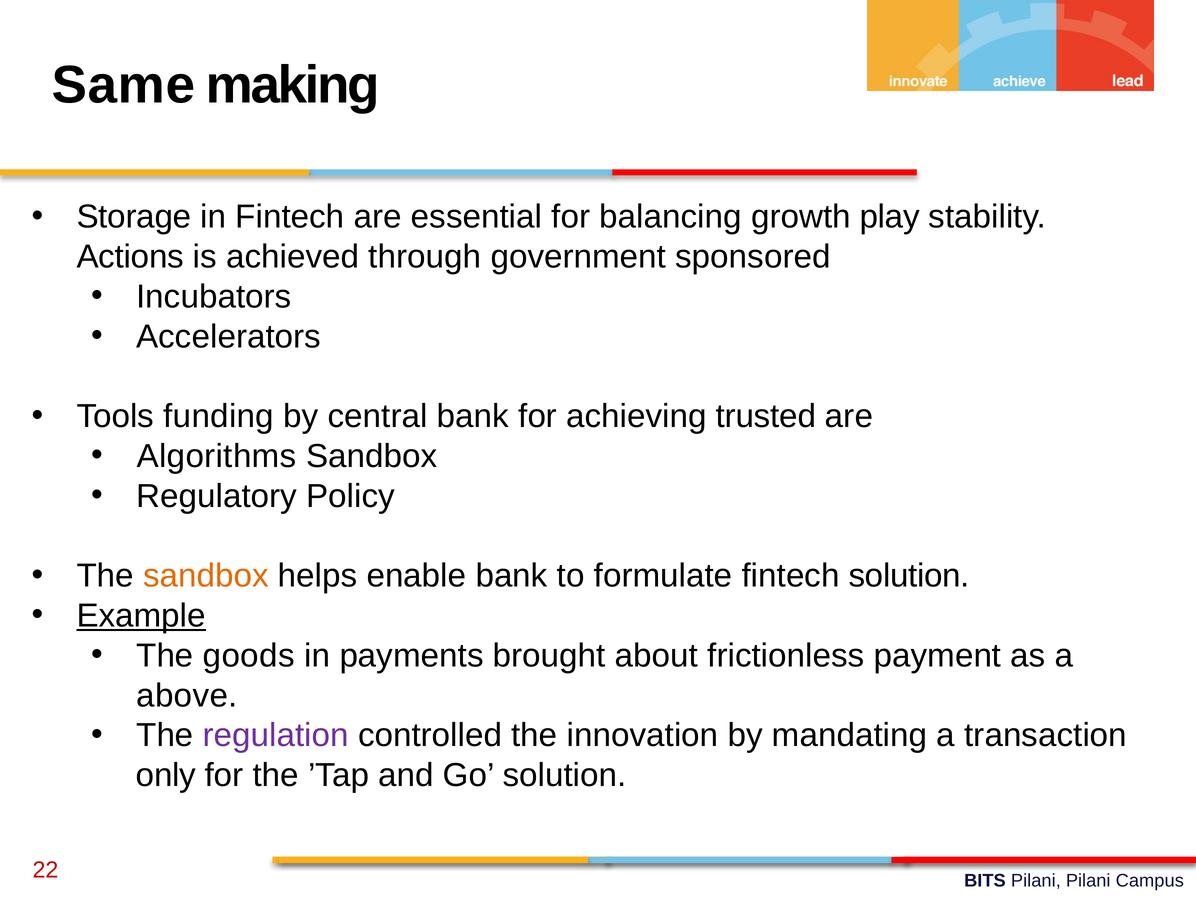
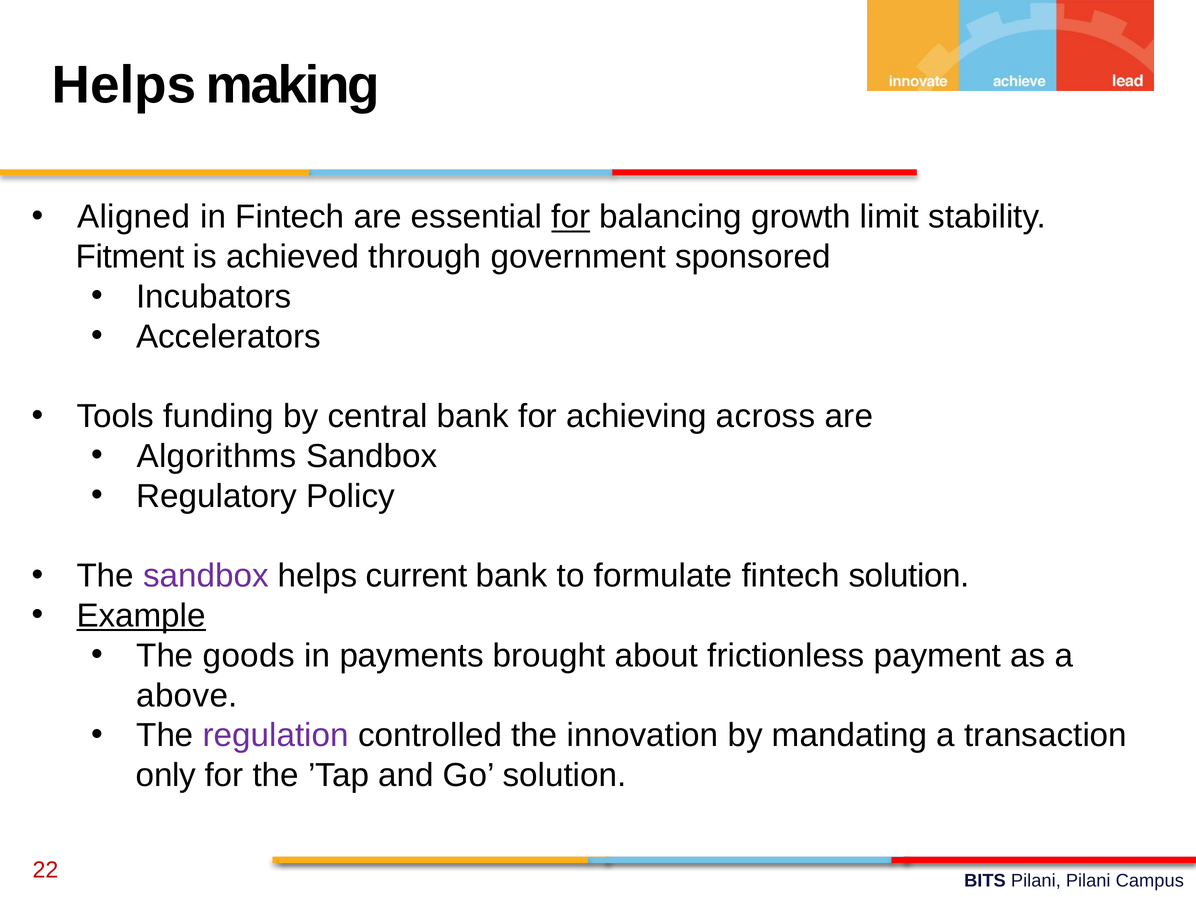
Same: Same -> Helps (124, 85)
Storage: Storage -> Aligned (134, 217)
for underline: none -> present (571, 217)
play: play -> limit (890, 217)
Actions: Actions -> Fitment (130, 257)
trusted: trusted -> across (766, 416)
sandbox colour: orange -> purple (206, 576)
enable: enable -> current (417, 576)
